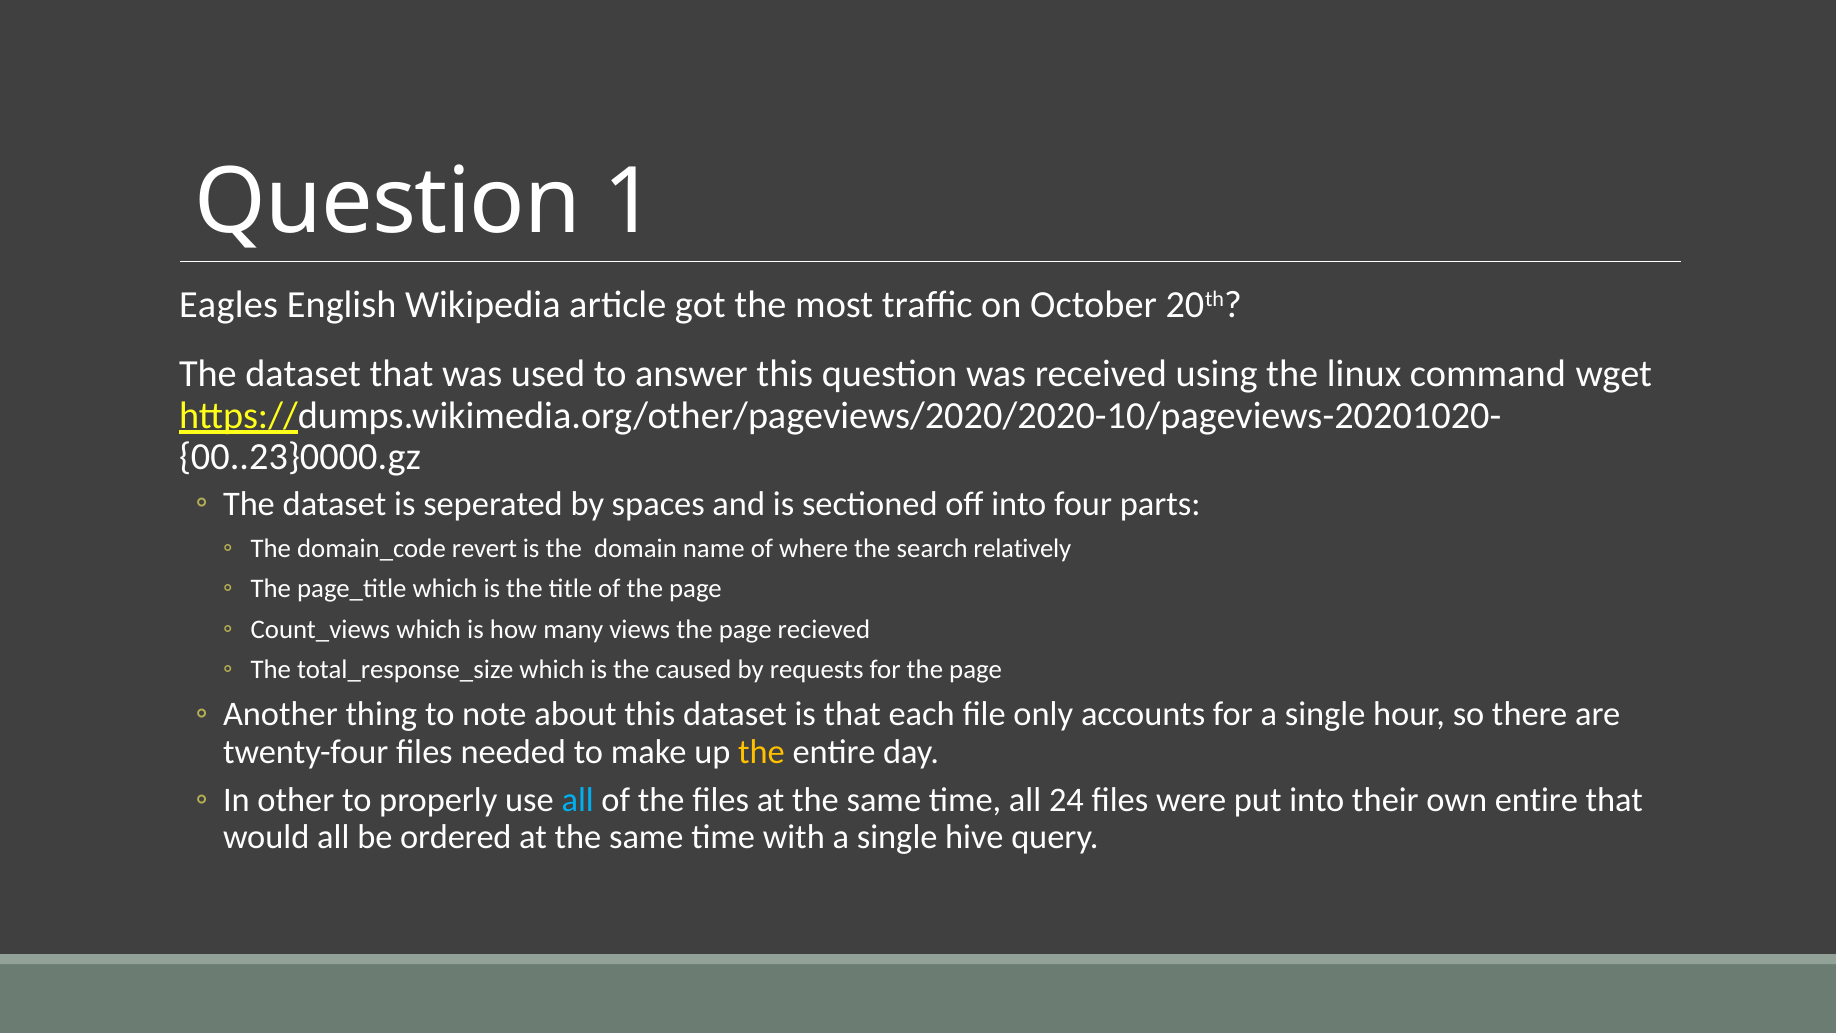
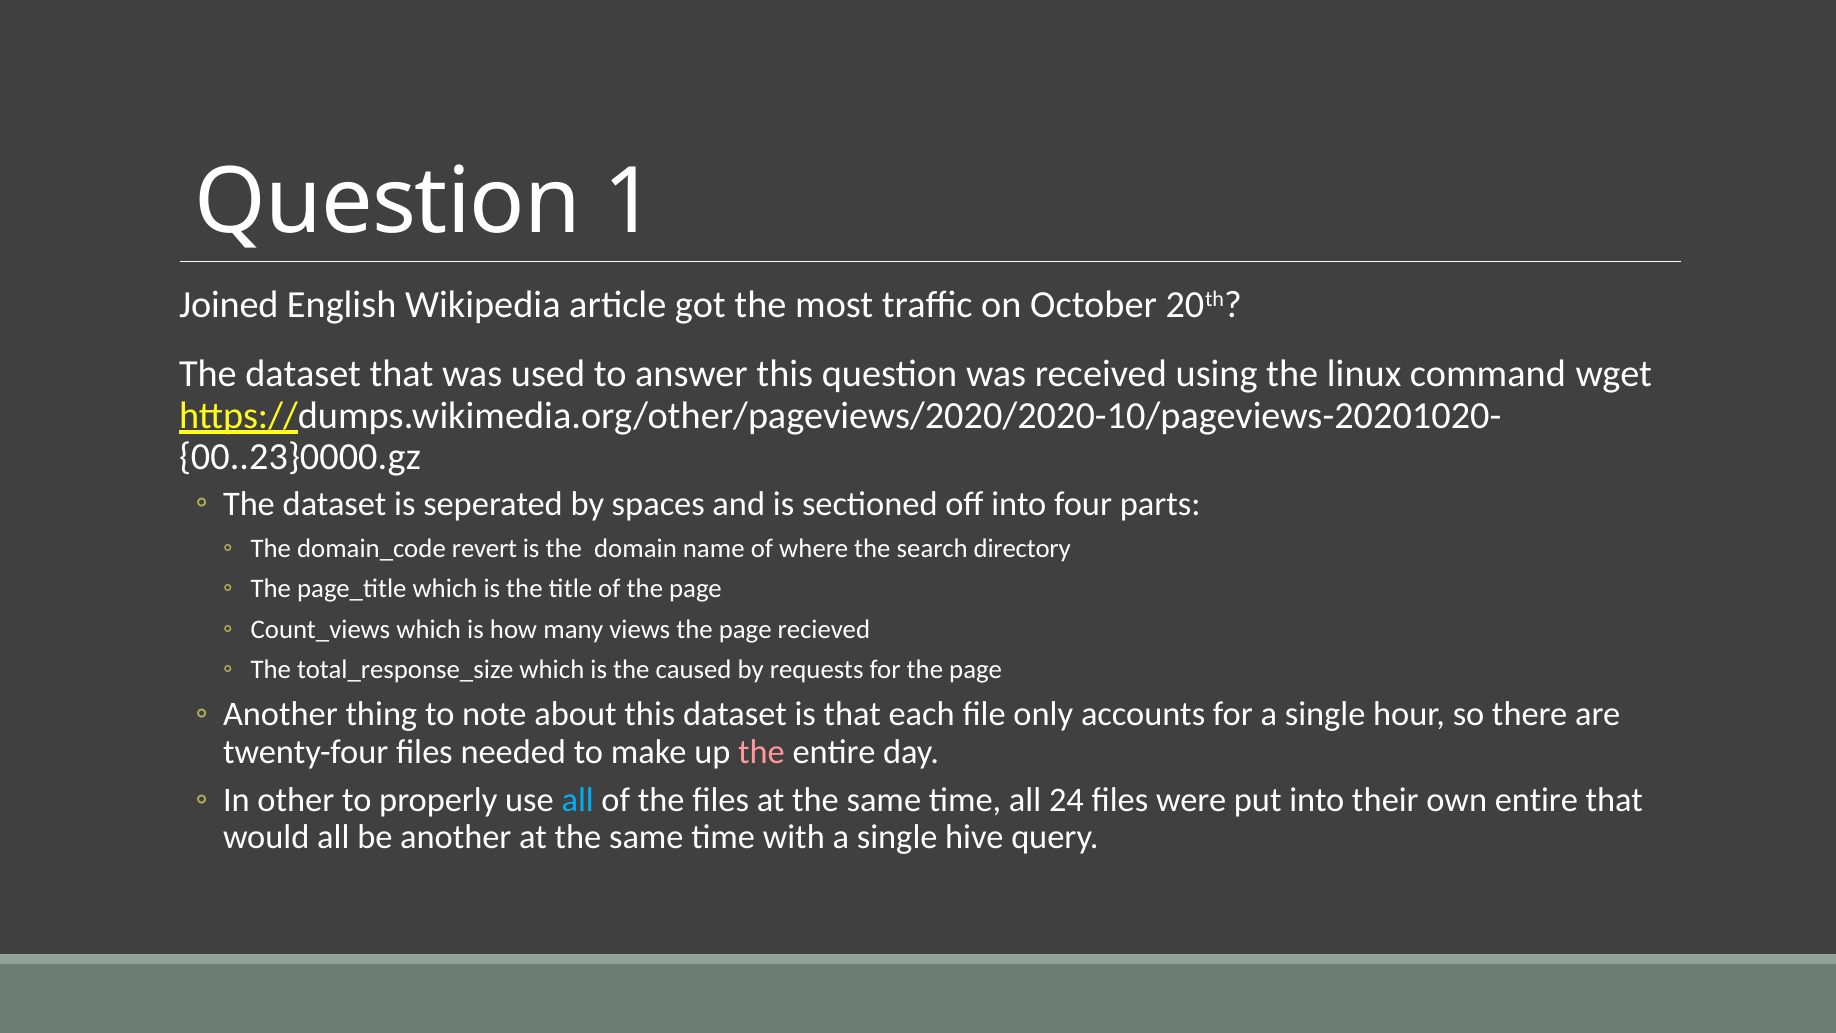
Eagles: Eagles -> Joined (229, 305)
relatively: relatively -> directory (1022, 548)
the colour: yellow -> pink (761, 751)
be ordered: ordered -> another (456, 837)
